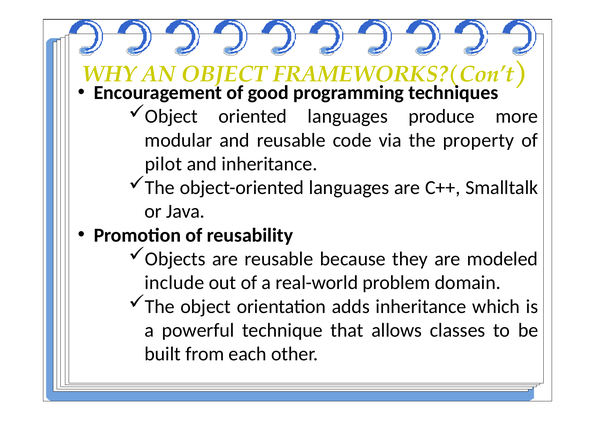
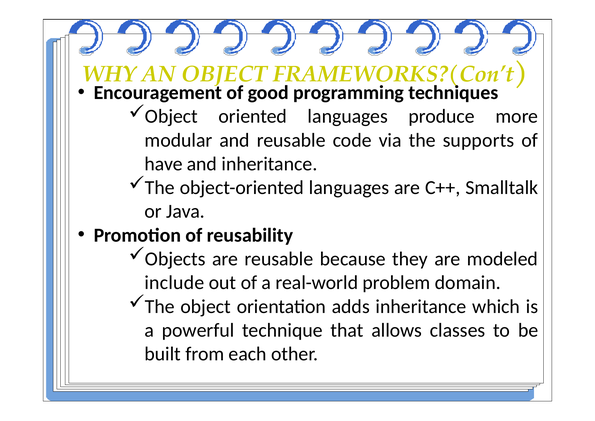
property: property -> supports (478, 140)
pilot: pilot -> have (164, 164)
